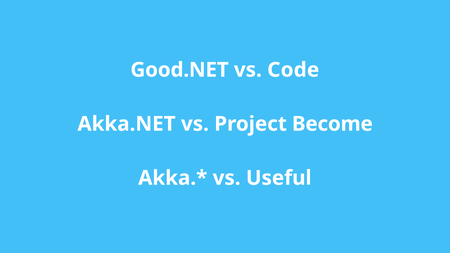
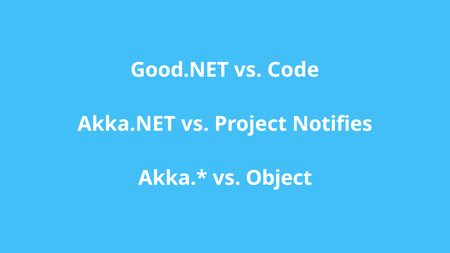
Become: Become -> Notifies (332, 124)
Useful: Useful -> Object (279, 178)
